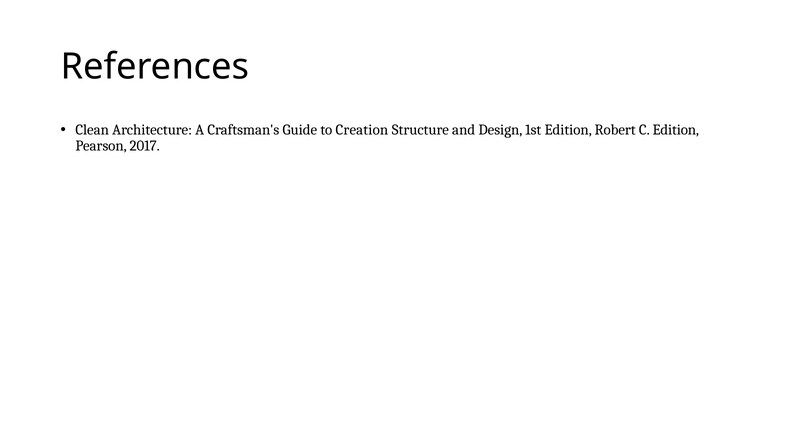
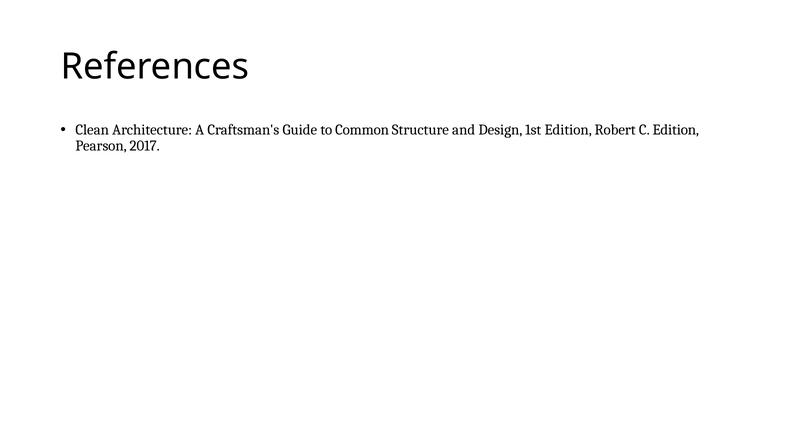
Creation: Creation -> Common (362, 130)
